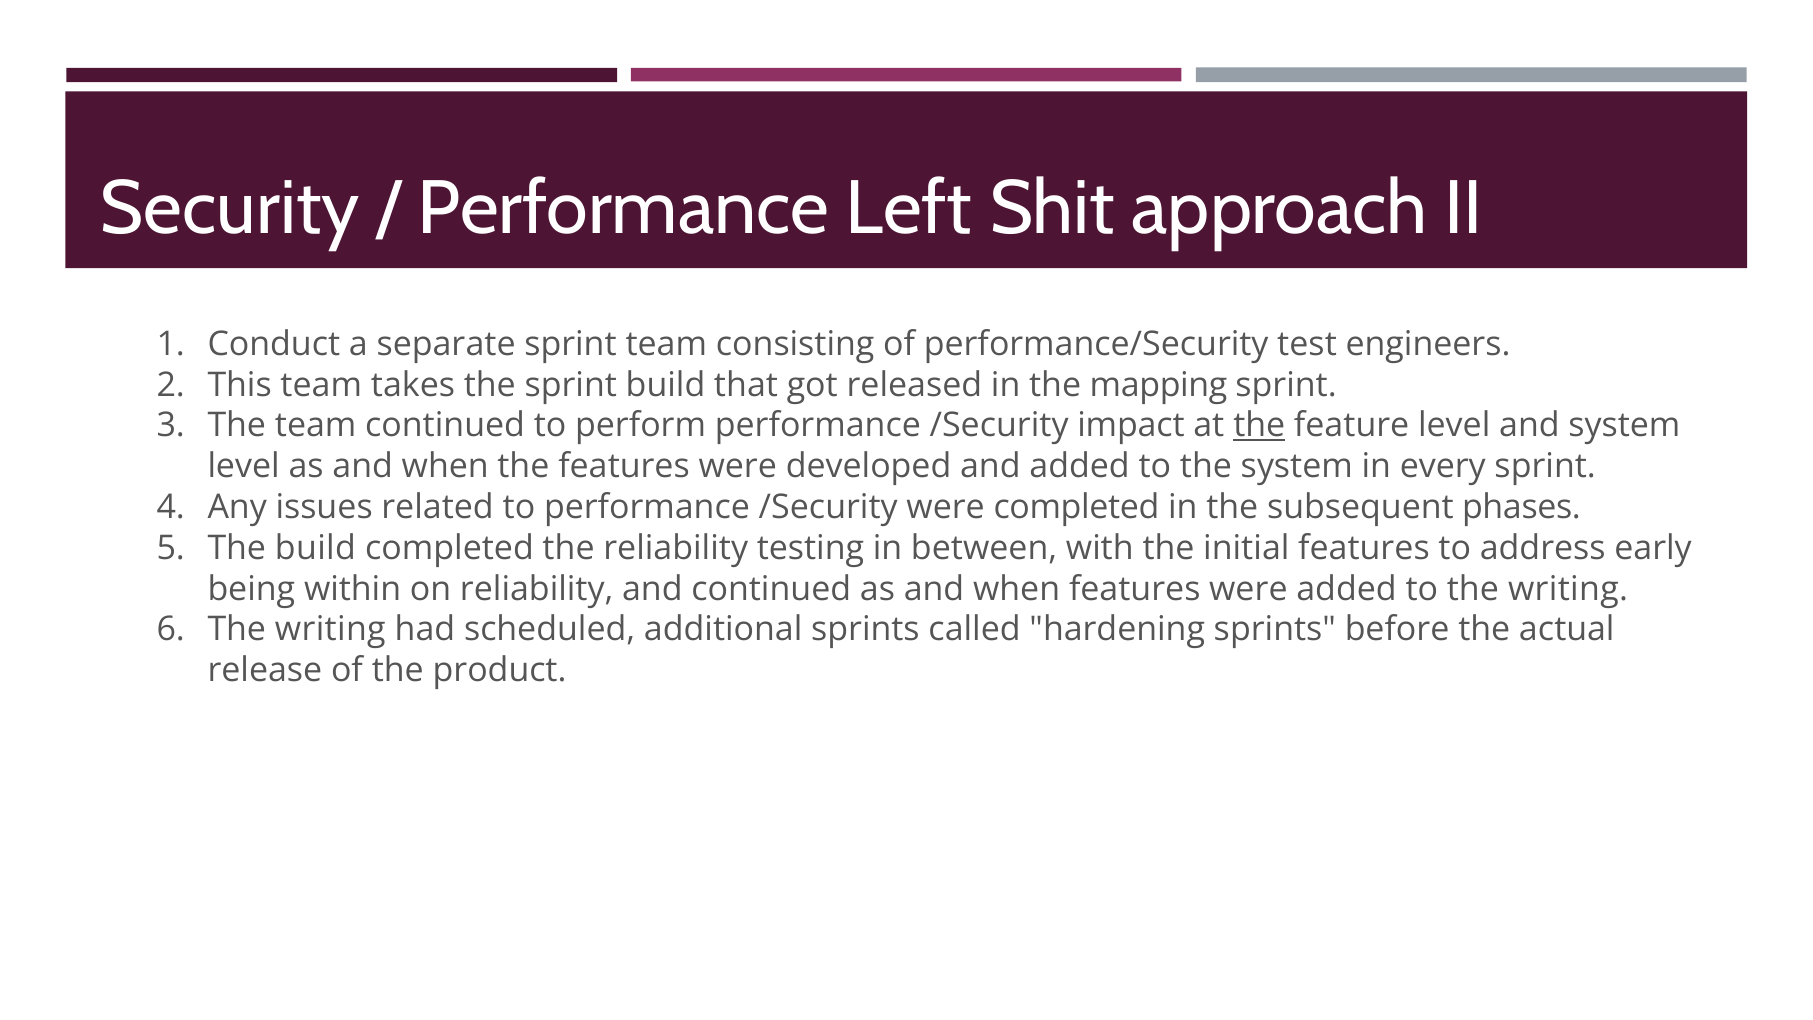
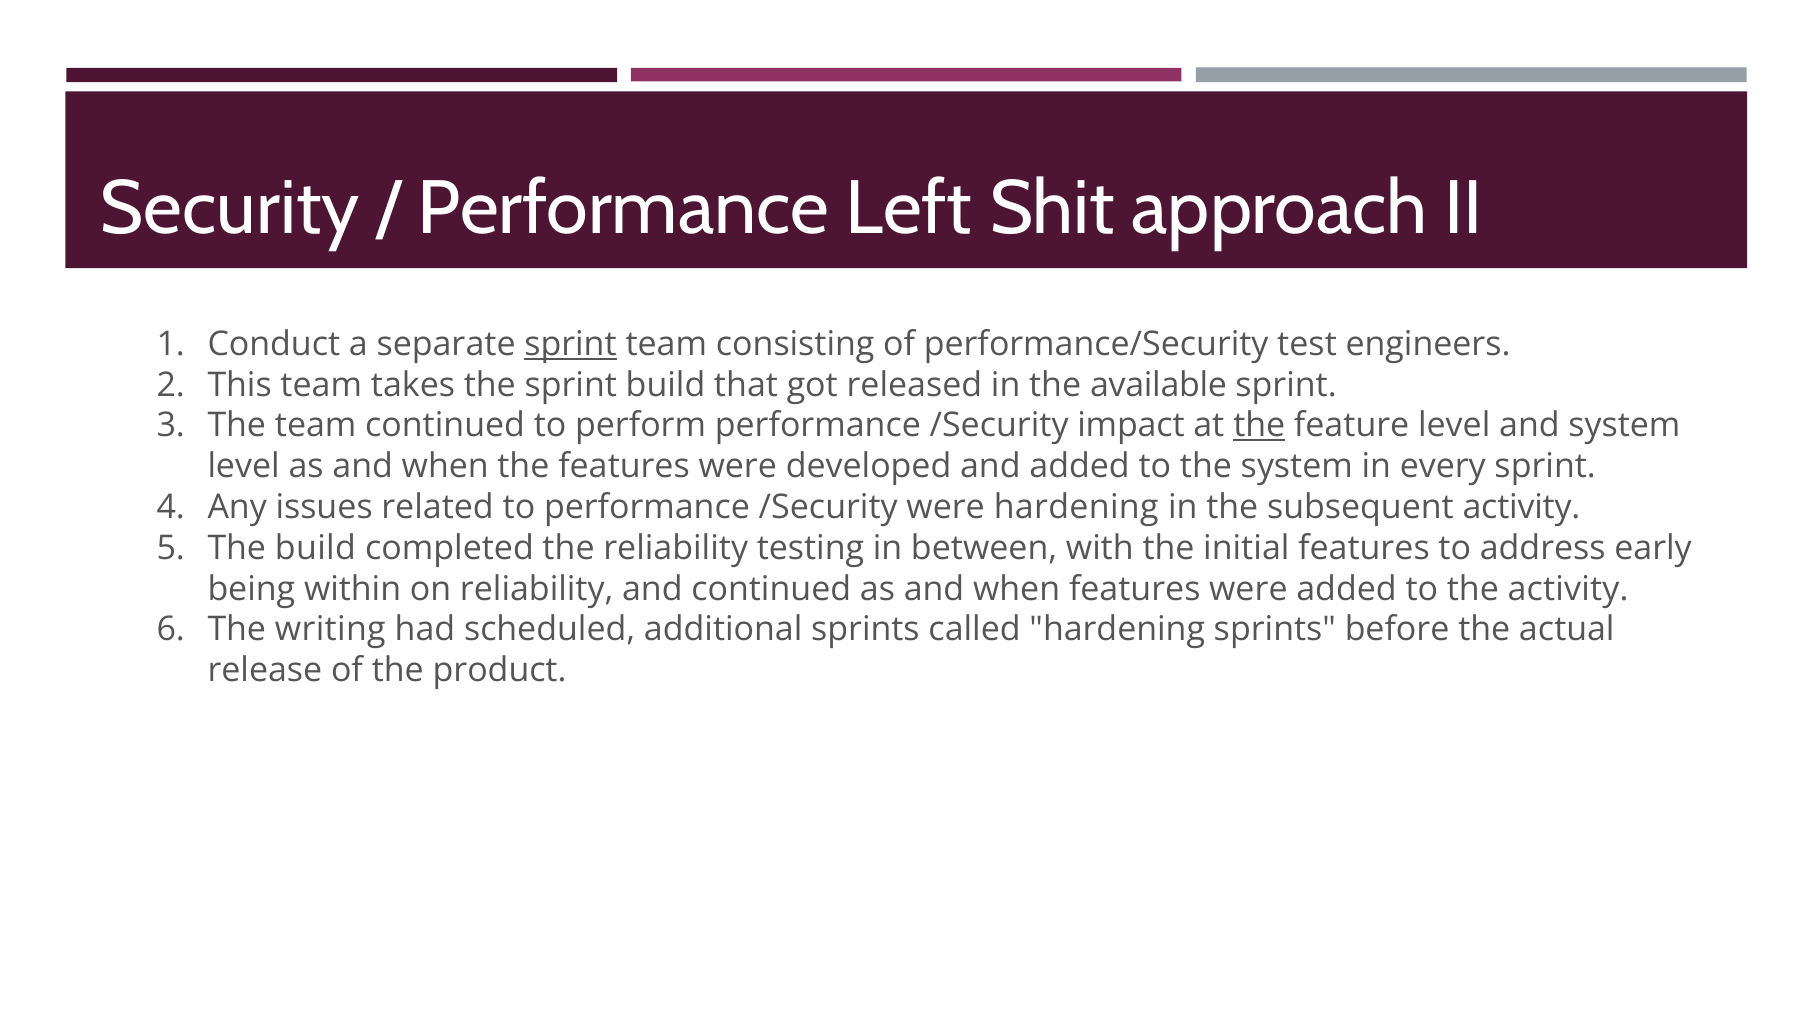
sprint underline: none -> present (571, 344)
mapping: mapping -> available (1158, 385)
were completed: completed -> hardening (1076, 507)
subsequent phases: phases -> activity (1521, 507)
to the writing: writing -> activity (1568, 589)
